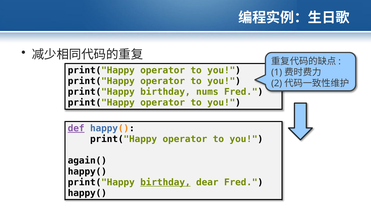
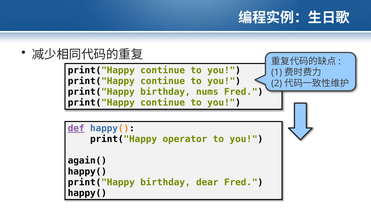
operator: operator -> continue (163, 71)
operator: operator -> continue (163, 81)
operator: operator -> continue (163, 103)
birthday underline: present -> none (165, 183)
